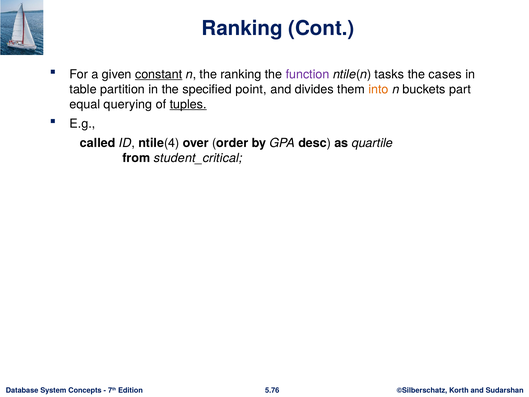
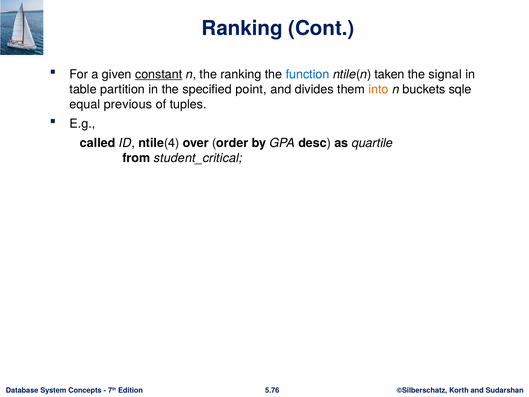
function colour: purple -> blue (308, 74)
tasks: tasks -> taken (390, 74)
cases: cases -> signal (445, 74)
part: part -> sqle (460, 89)
querying: querying -> previous (128, 104)
tuples underline: present -> none (188, 104)
